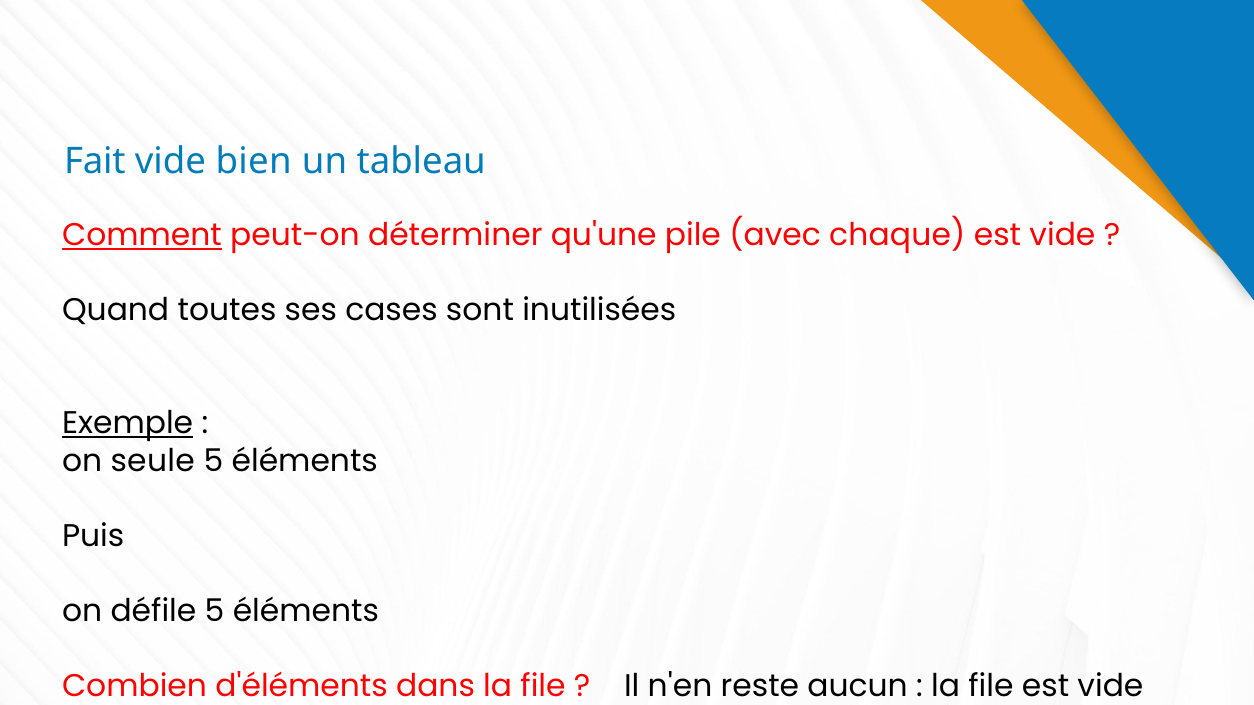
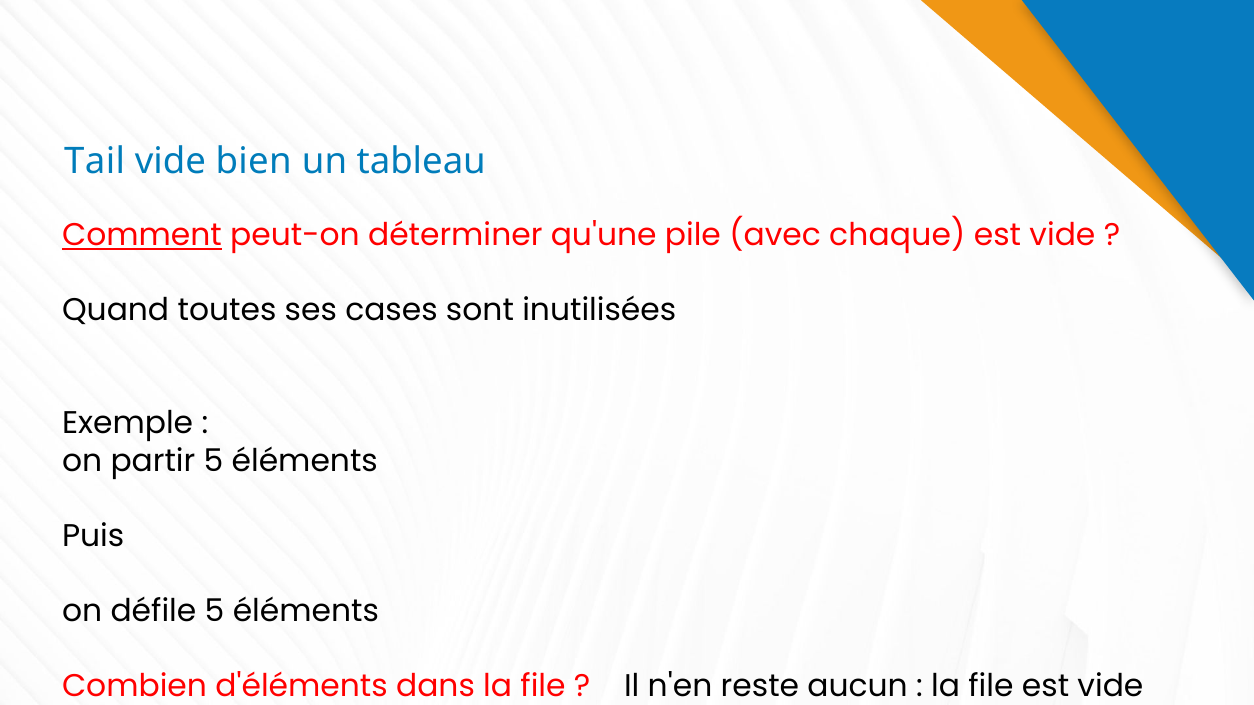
Fait: Fait -> Tail (95, 162)
Exemple underline: present -> none (128, 424)
seule: seule -> partir (153, 461)
